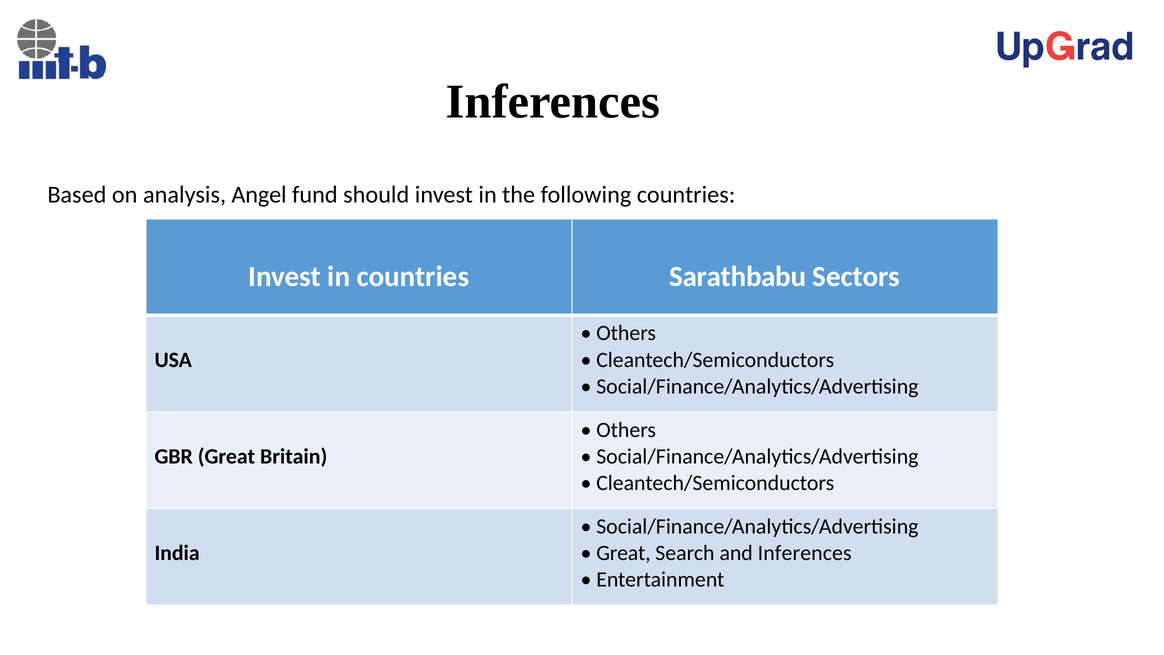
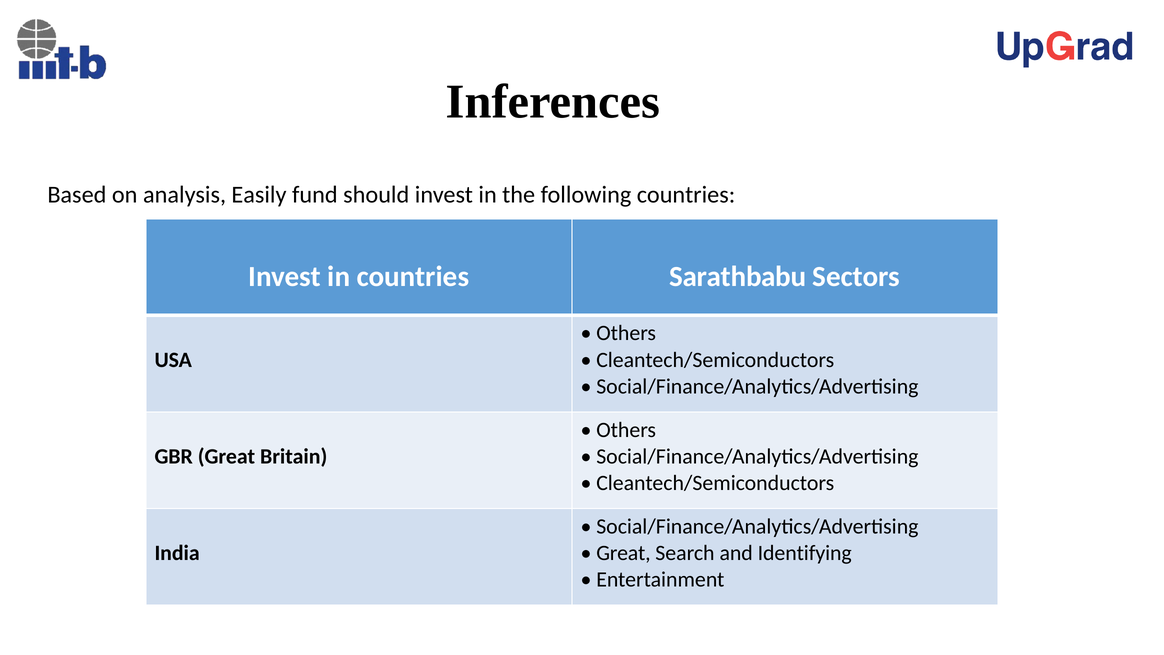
Angel: Angel -> Easily (259, 194)
and Inferences: Inferences -> Identifying (805, 553)
